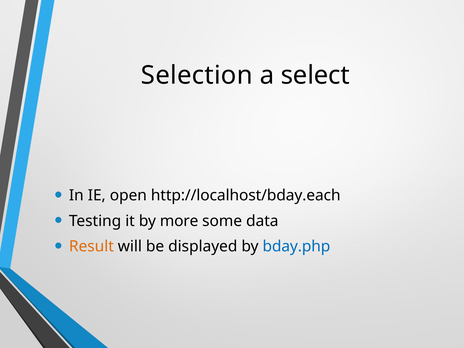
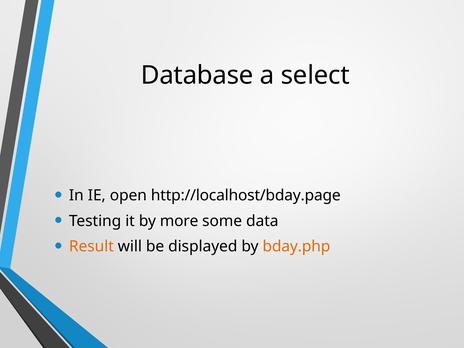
Selection: Selection -> Database (197, 75)
http://localhost/bday.each: http://localhost/bday.each -> http://localhost/bday.page (246, 195)
bday.php colour: blue -> orange (296, 246)
